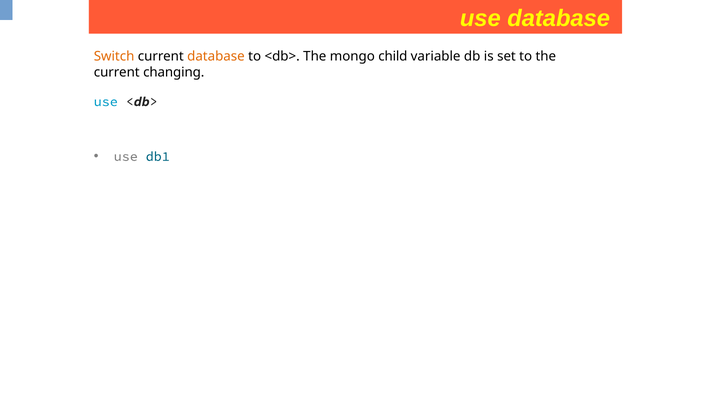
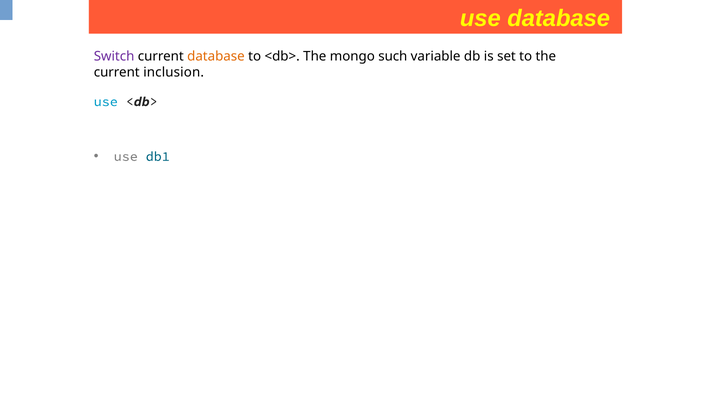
Switch colour: orange -> purple (114, 56)
child: child -> such (393, 56)
changing: changing -> inclusion (174, 72)
